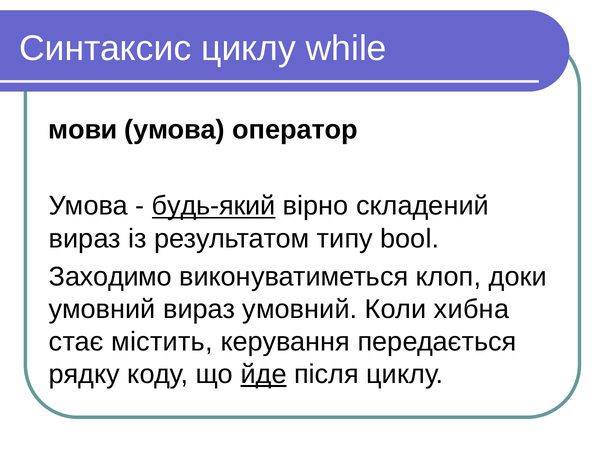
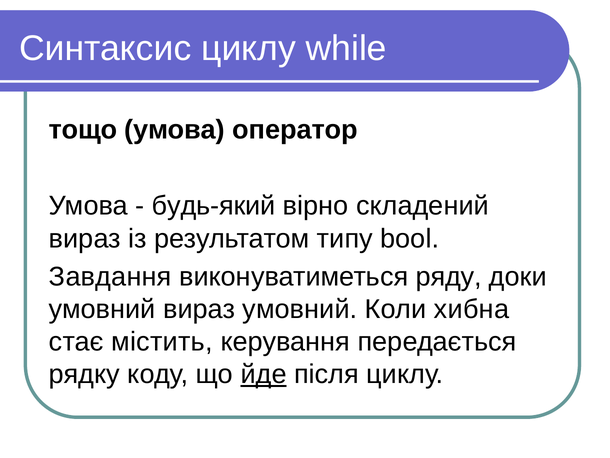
мови: мови -> тощо (83, 130)
будь-який underline: present -> none (214, 206)
Заходимо: Заходимо -> Завдання (110, 276)
клоп: клоп -> ряду (449, 276)
